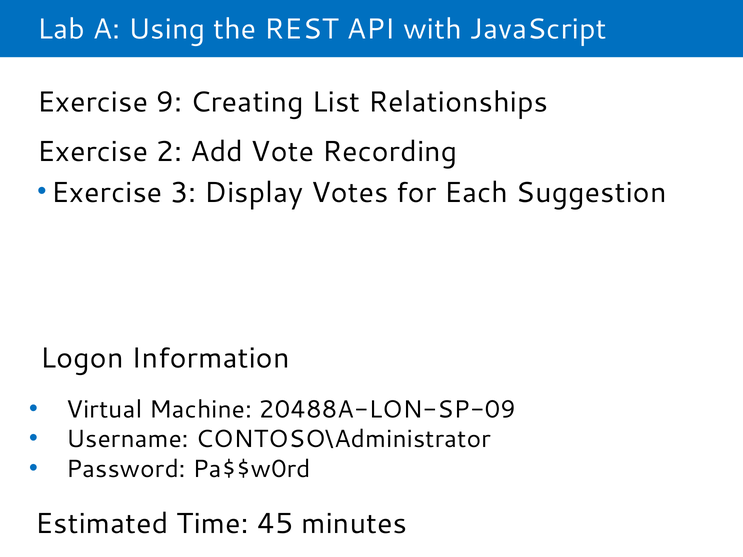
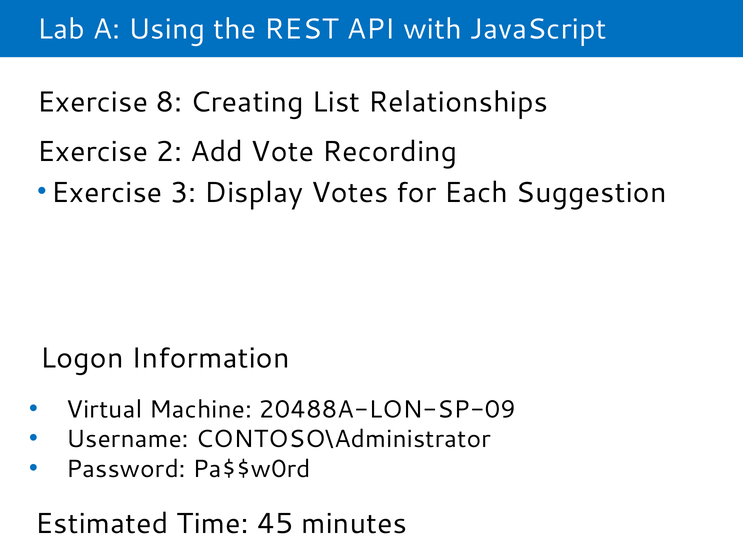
9: 9 -> 8 (169, 102)
